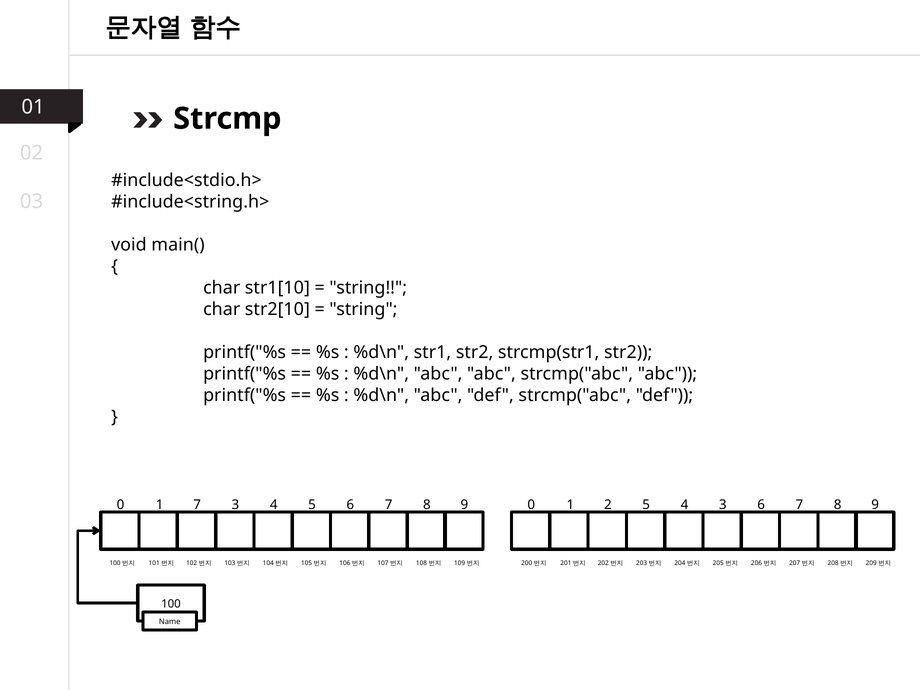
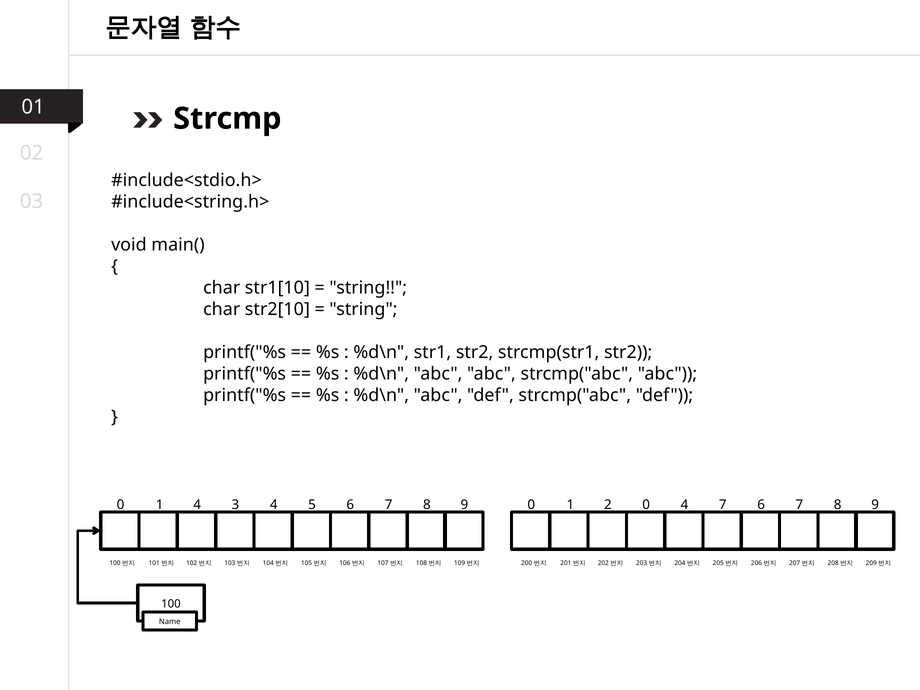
1 7: 7 -> 4 (197, 505)
2 5: 5 -> 0 (646, 505)
4 3: 3 -> 7 (723, 505)
